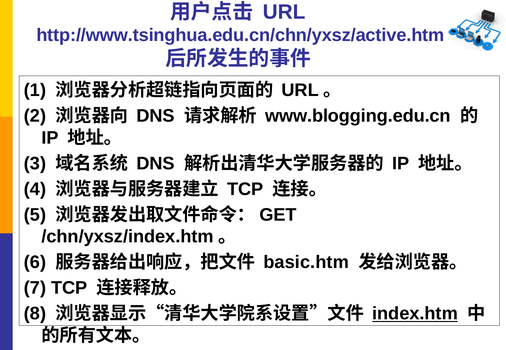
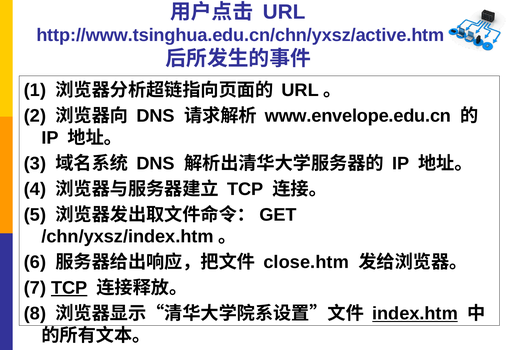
www.blogging.edu.cn: www.blogging.edu.cn -> www.envelope.edu.cn (358, 116)
basic.htm: basic.htm -> close.htm (306, 262)
TCP underline: none -> present (69, 288)
